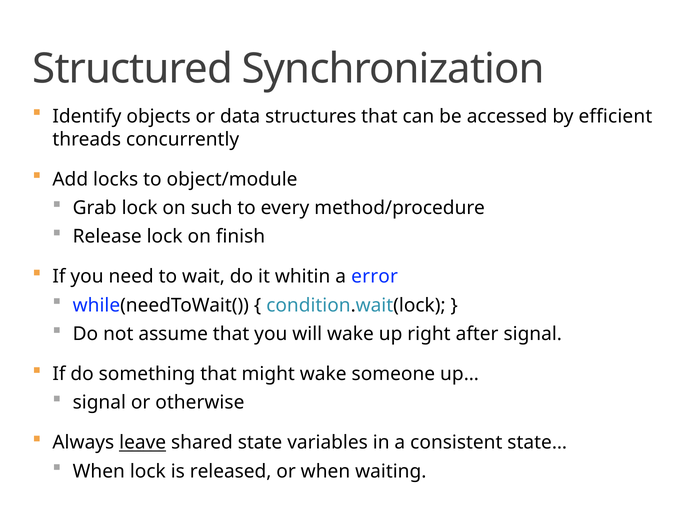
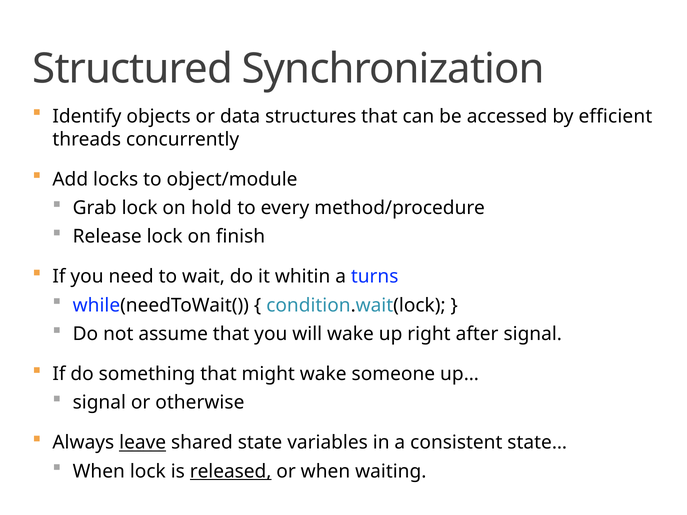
such: such -> hold (211, 208)
error: error -> turns (375, 277)
released underline: none -> present (231, 471)
